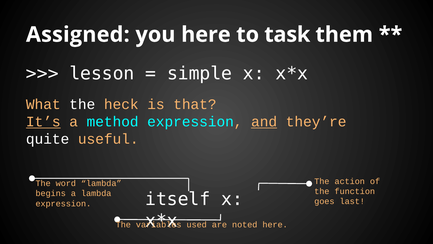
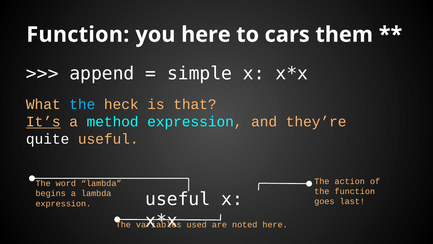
Assigned: Assigned -> Function (78, 35)
task: task -> cars (287, 35)
lesson: lesson -> append (102, 73)
the colour: white -> light blue (82, 104)
and underline: present -> none (264, 122)
itself: itself -> useful (178, 199)
